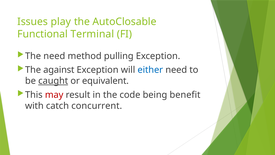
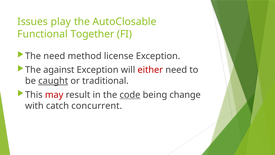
Terminal: Terminal -> Together (92, 34)
pulling: pulling -> license (119, 56)
either colour: blue -> red (150, 70)
equivalent: equivalent -> traditional (105, 81)
code underline: none -> present (130, 95)
benefit: benefit -> change (185, 95)
